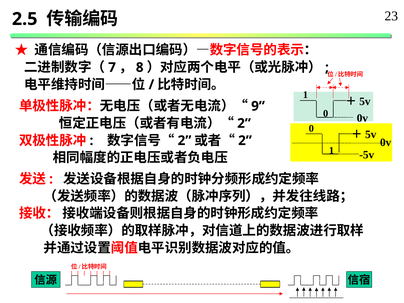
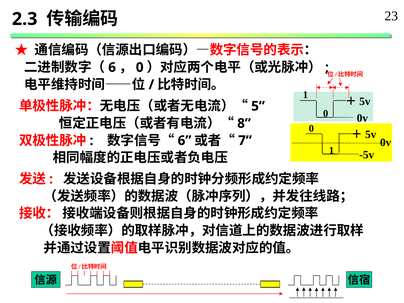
2.5: 2.5 -> 2.3 (25, 19)
7: 7 -> 6 (112, 67)
8: 8 -> 0 (140, 67)
9: 9 -> 5 (258, 106)
2: 2 -> 8 (244, 123)
2: 2 -> 6 (184, 141)
2: 2 -> 7 (245, 141)
